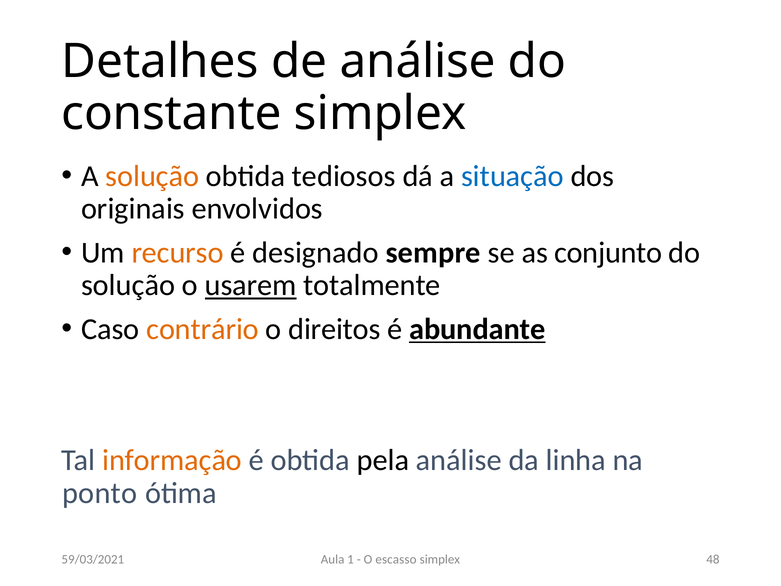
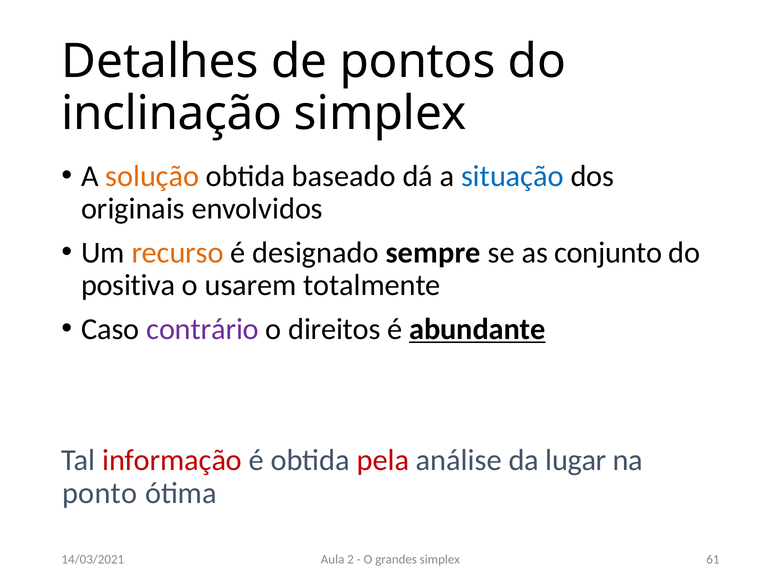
de análise: análise -> pontos (418, 62)
constante: constante -> inclinação (172, 113)
tediosos: tediosos -> baseado (344, 176)
solução: solução -> positiva (128, 285)
usarem underline: present -> none (251, 285)
contrário colour: orange -> purple (203, 329)
informação colour: orange -> red (172, 460)
pela colour: black -> red (383, 460)
linha: linha -> lugar (576, 460)
1: 1 -> 2 (351, 559)
escasso: escasso -> grandes (396, 559)
48: 48 -> 61 (713, 559)
59/03/2021: 59/03/2021 -> 14/03/2021 (93, 559)
